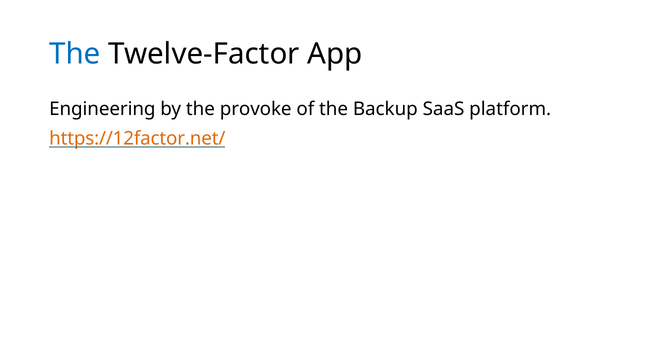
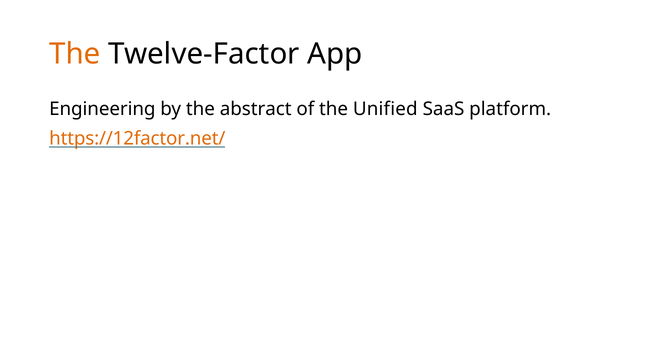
The colour: blue -> orange (75, 54)
provoke: provoke -> abstract (256, 109)
Backup: Backup -> Unified (385, 109)
